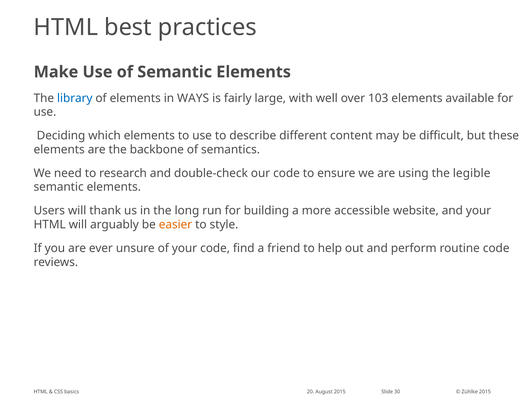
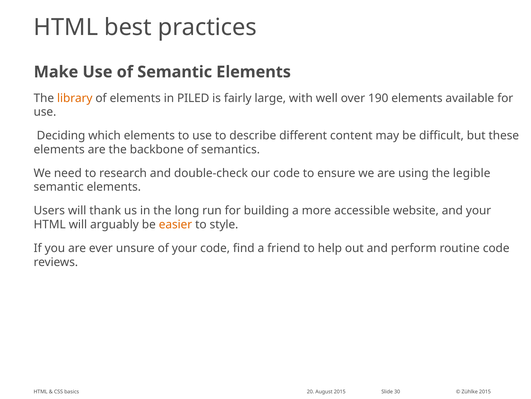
library colour: blue -> orange (75, 98)
WAYS: WAYS -> PILED (193, 98)
103: 103 -> 190 (378, 98)
